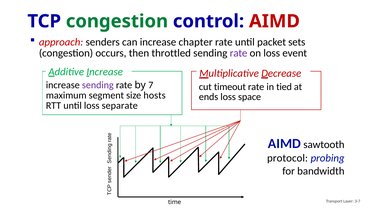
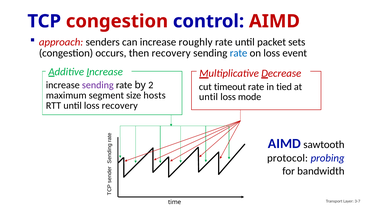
congestion colour: green -> red (117, 21)
chapter: chapter -> roughly (196, 42)
then throttled: throttled -> recovery (171, 53)
rate colour: purple -> blue (239, 53)
7: 7 -> 2 (151, 85)
ends: ends -> until (208, 97)
space: space -> mode (250, 97)
loss separate: separate -> recovery (120, 106)
